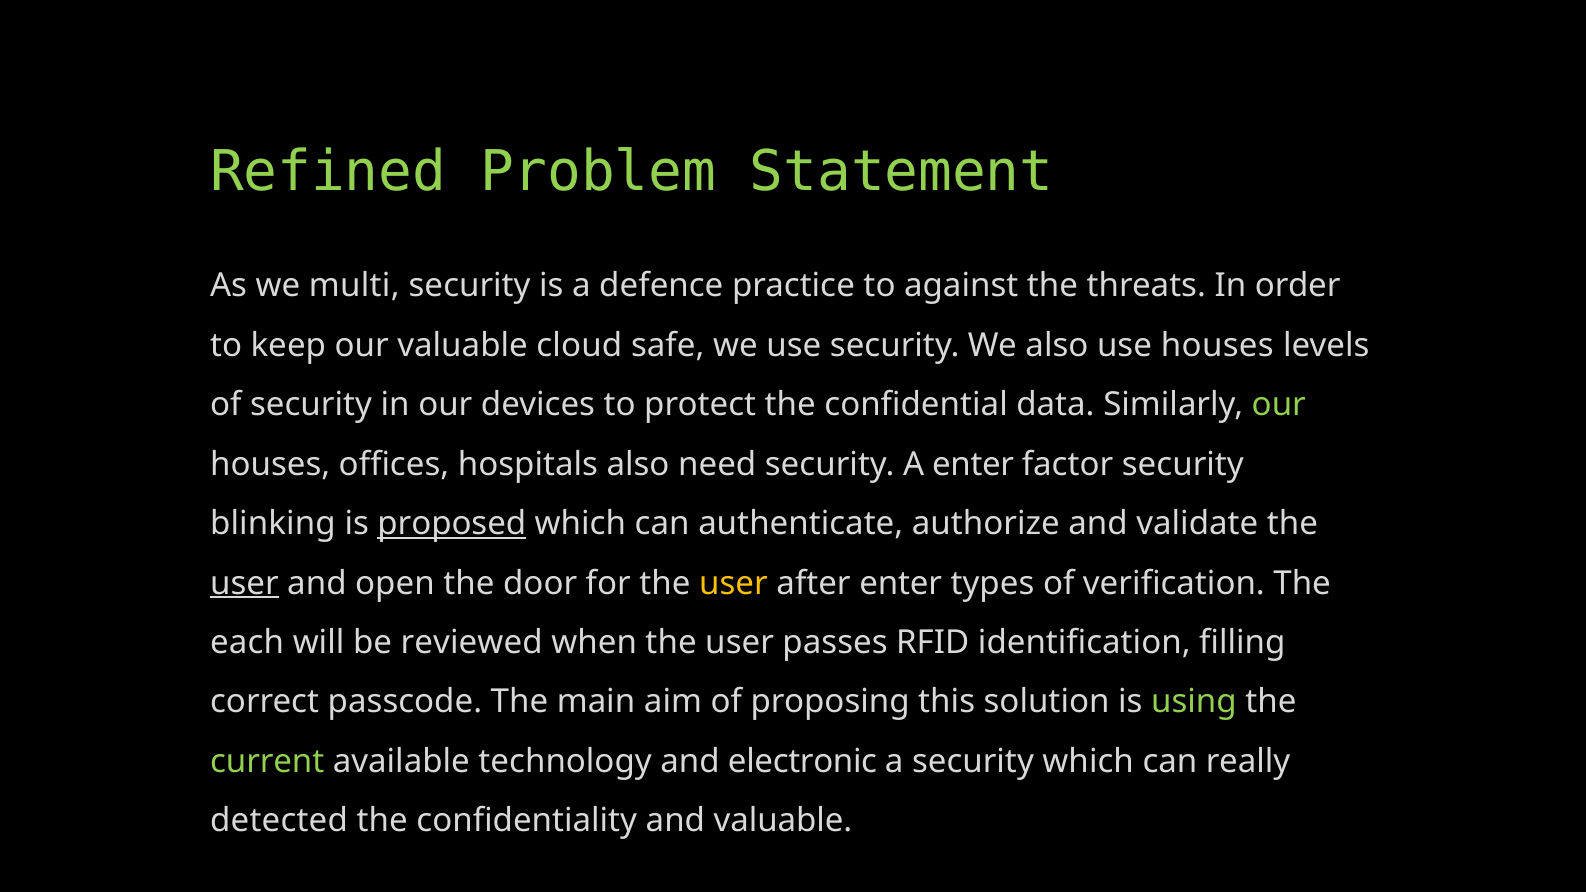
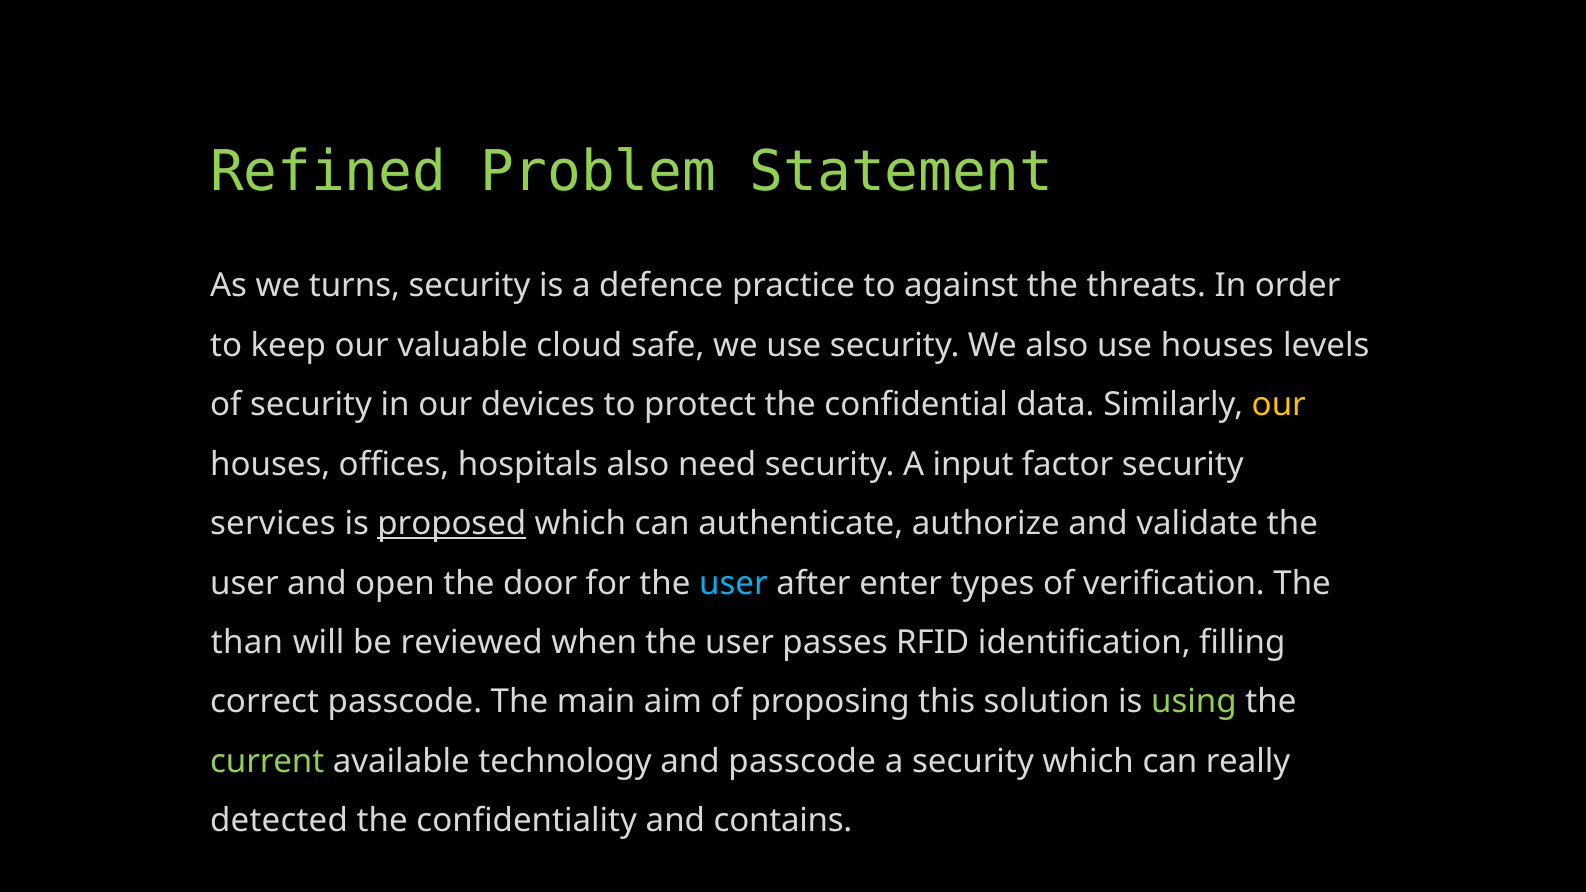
multi: multi -> turns (354, 286)
our colour: light green -> yellow (1279, 405)
A enter: enter -> input (973, 464)
blinking: blinking -> services (273, 524)
user underline: present -> none (244, 583)
user colour: yellow -> light blue (733, 583)
each: each -> than (247, 643)
and electronic: electronic -> passcode (802, 762)
and valuable: valuable -> contains (783, 821)
